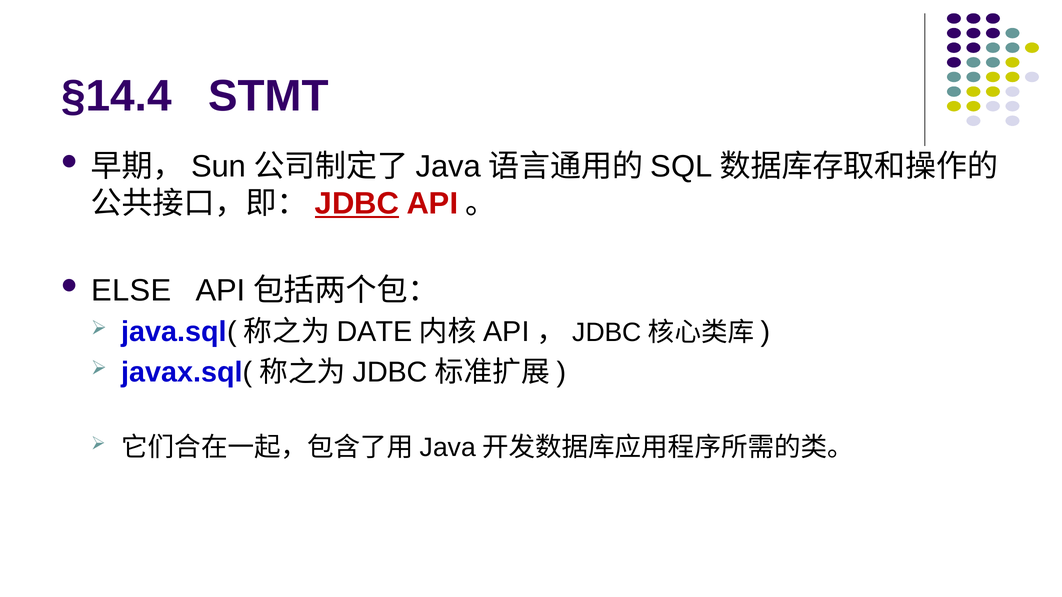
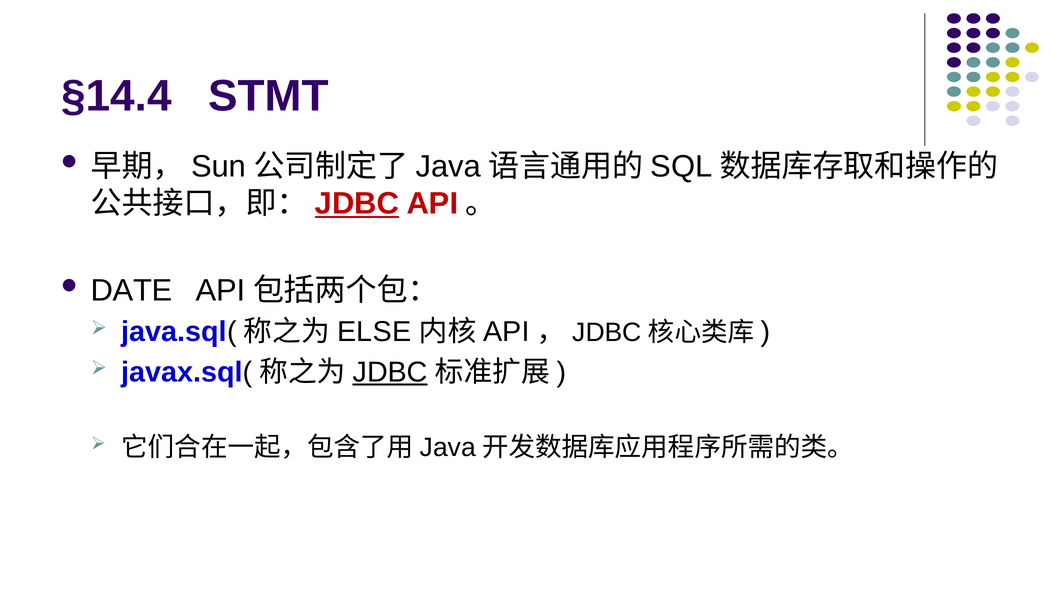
ELSE: ELSE -> DATE (131, 291)
DATE: DATE -> ELSE (374, 332)
JDBC underline: none -> present (390, 372)
